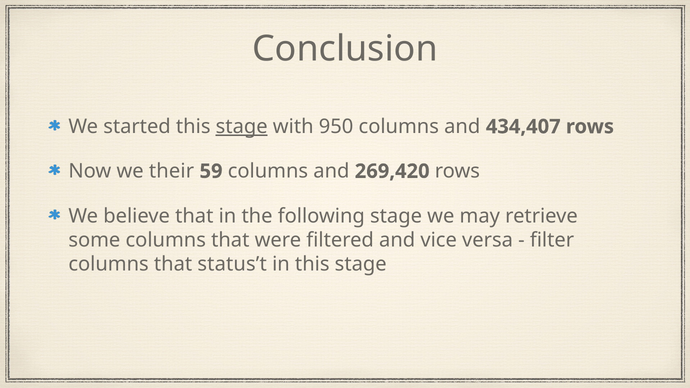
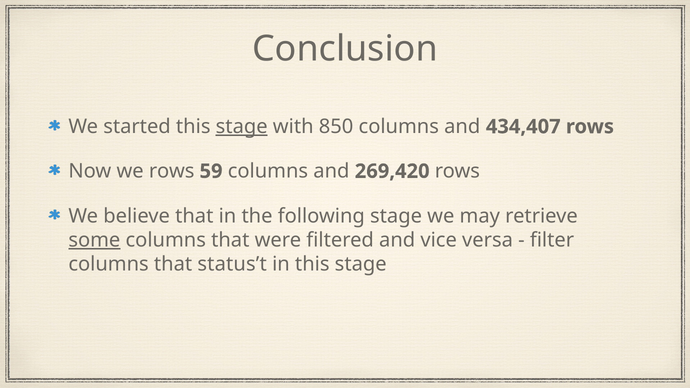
950: 950 -> 850 (336, 127)
we their: their -> rows (172, 171)
some underline: none -> present (94, 240)
